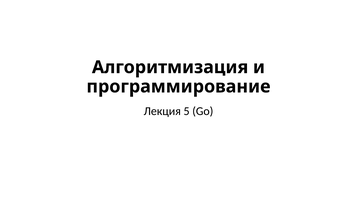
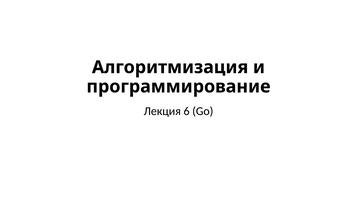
5: 5 -> 6 (187, 111)
